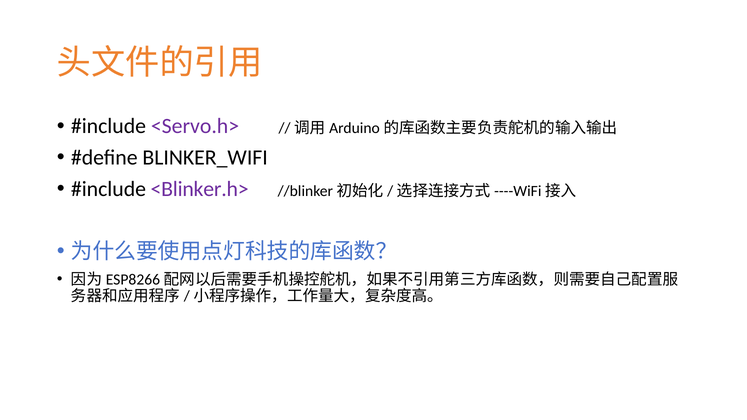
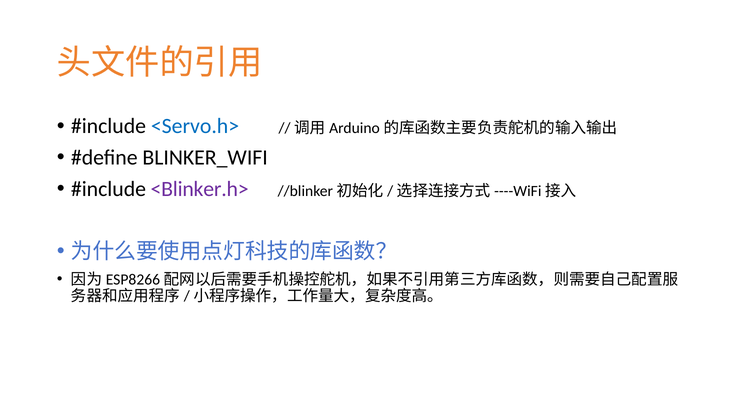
<Servo.h> colour: purple -> blue (195, 126)
